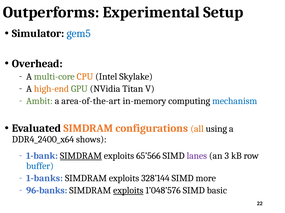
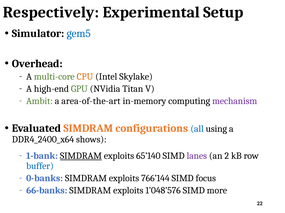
Outperforms: Outperforms -> Respectively (51, 12)
high-end colour: orange -> black (51, 89)
mechanism colour: blue -> purple (235, 101)
all colour: orange -> blue (197, 129)
65’566: 65’566 -> 65’140 (148, 156)
3: 3 -> 2 (227, 156)
1-banks: 1-banks -> 0-banks (45, 179)
328’144: 328’144 -> 766’144 (155, 179)
more: more -> focus (206, 179)
96-banks: 96-banks -> 66-banks (47, 191)
exploits underline: present -> none (128, 191)
basic: basic -> more (217, 191)
